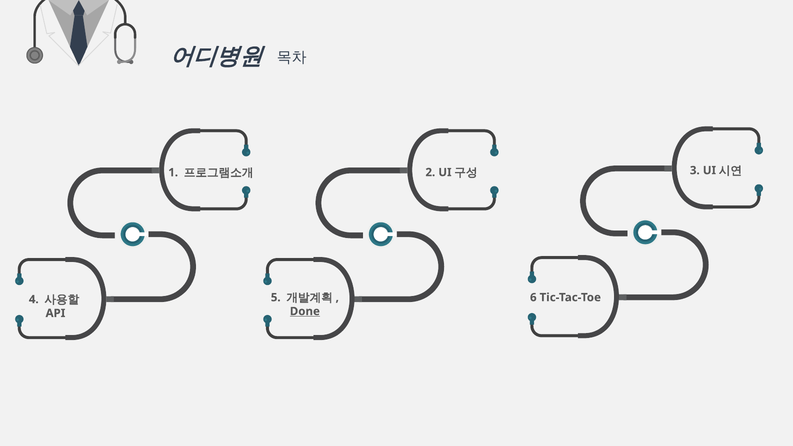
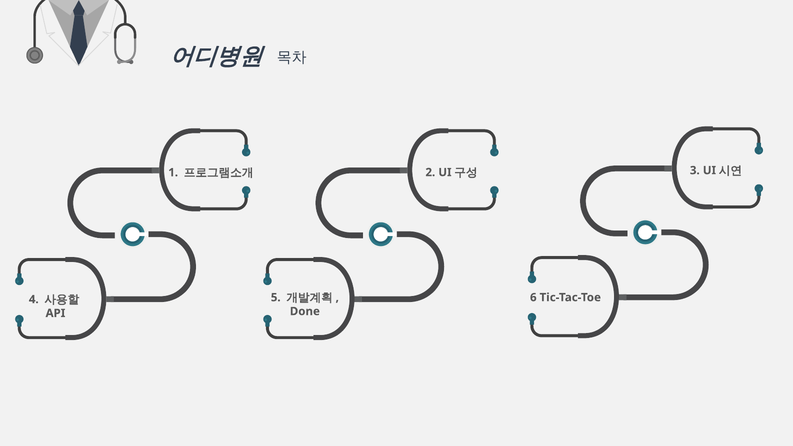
Done underline: present -> none (305, 311)
